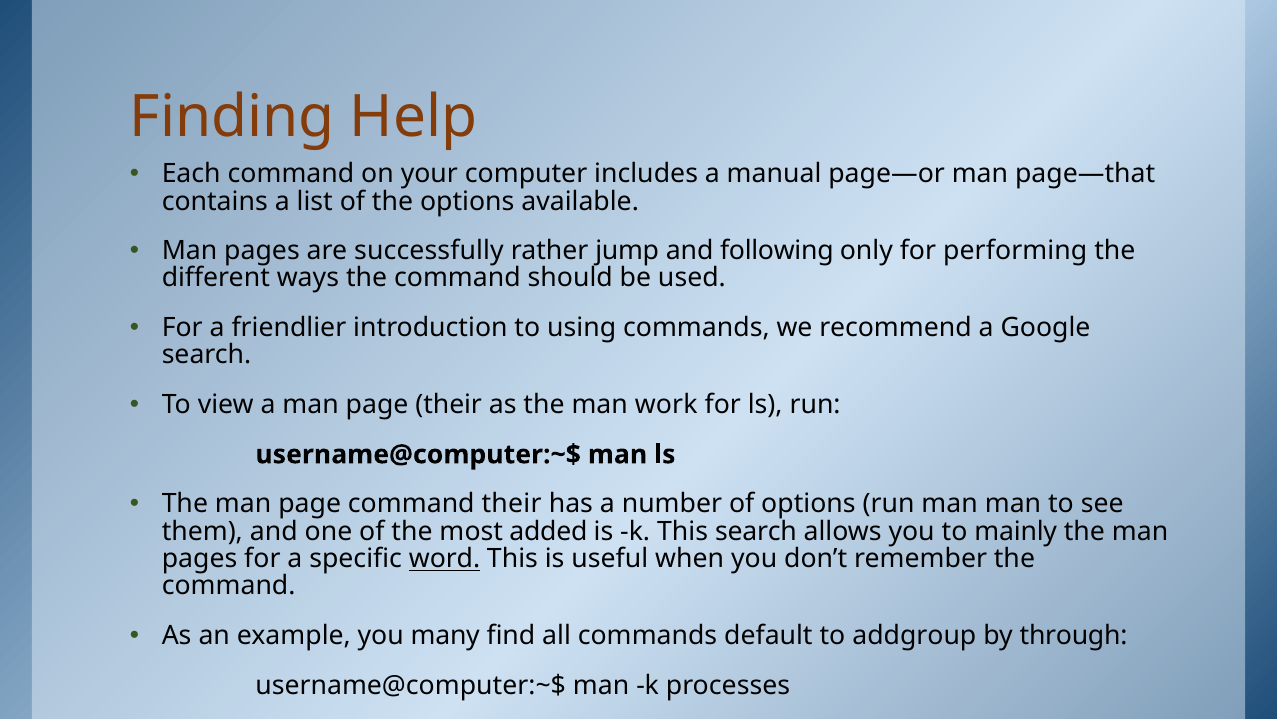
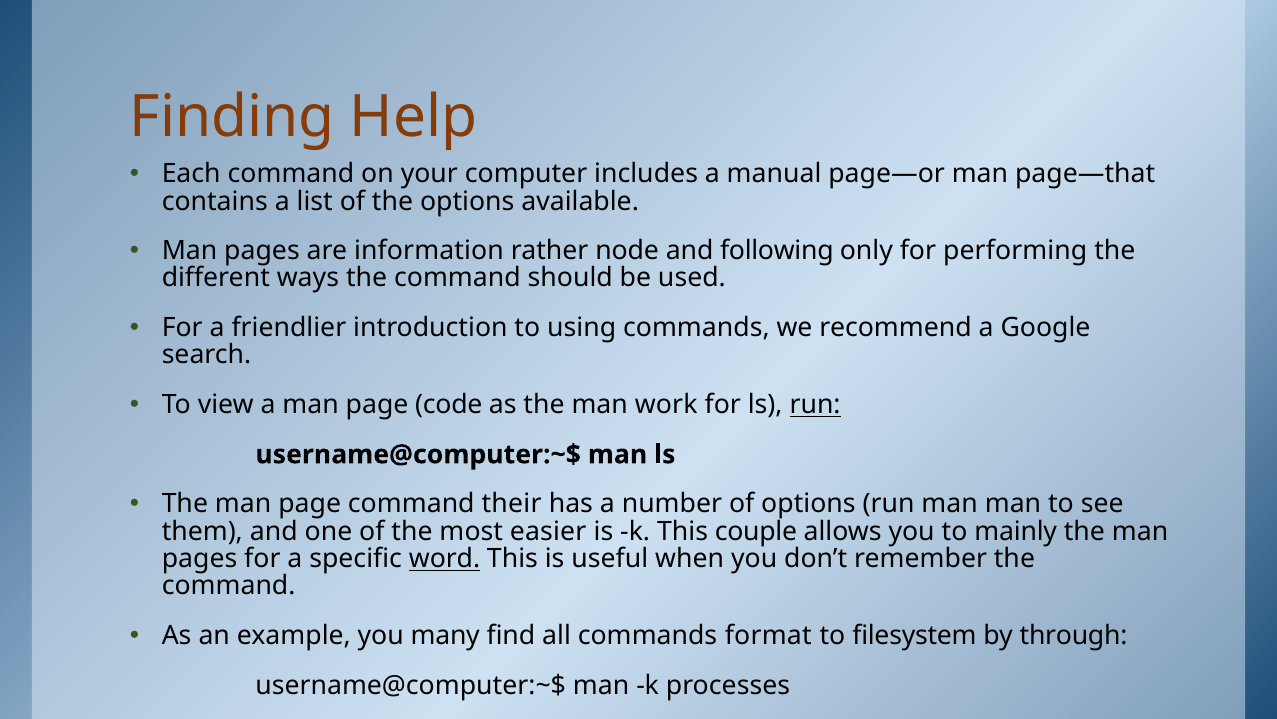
successfully: successfully -> information (429, 251)
jump: jump -> node (627, 251)
page their: their -> code (449, 405)
run underline: none -> present (815, 405)
added: added -> easier (548, 531)
This search: search -> couple (756, 531)
default: default -> format (768, 635)
addgroup: addgroup -> filesystem (914, 635)
